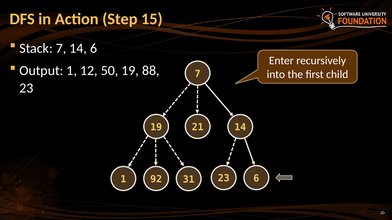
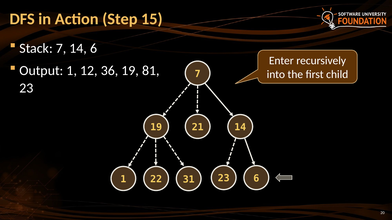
50: 50 -> 36 (110, 71)
88: 88 -> 81 (151, 71)
92: 92 -> 22 (156, 180)
